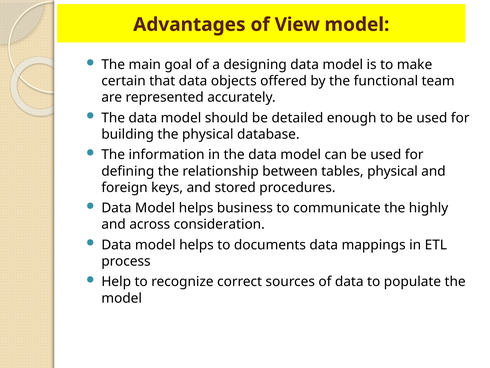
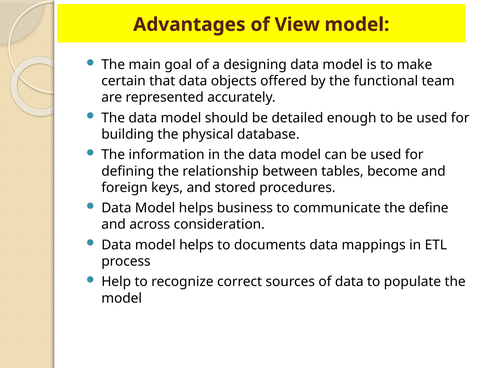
tables physical: physical -> become (392, 171)
highly: highly -> define (429, 208)
